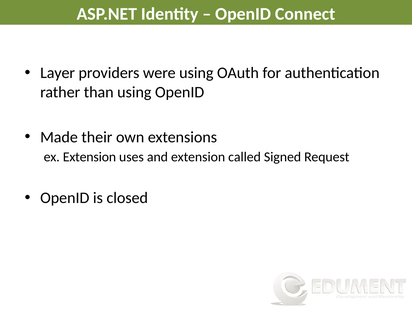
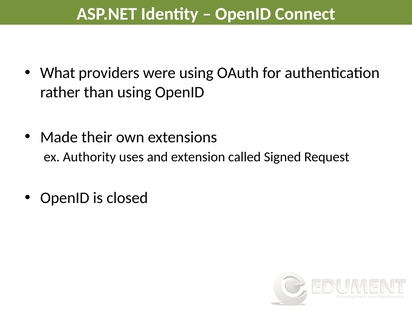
Layer: Layer -> What (58, 73)
ex Extension: Extension -> Authority (89, 157)
